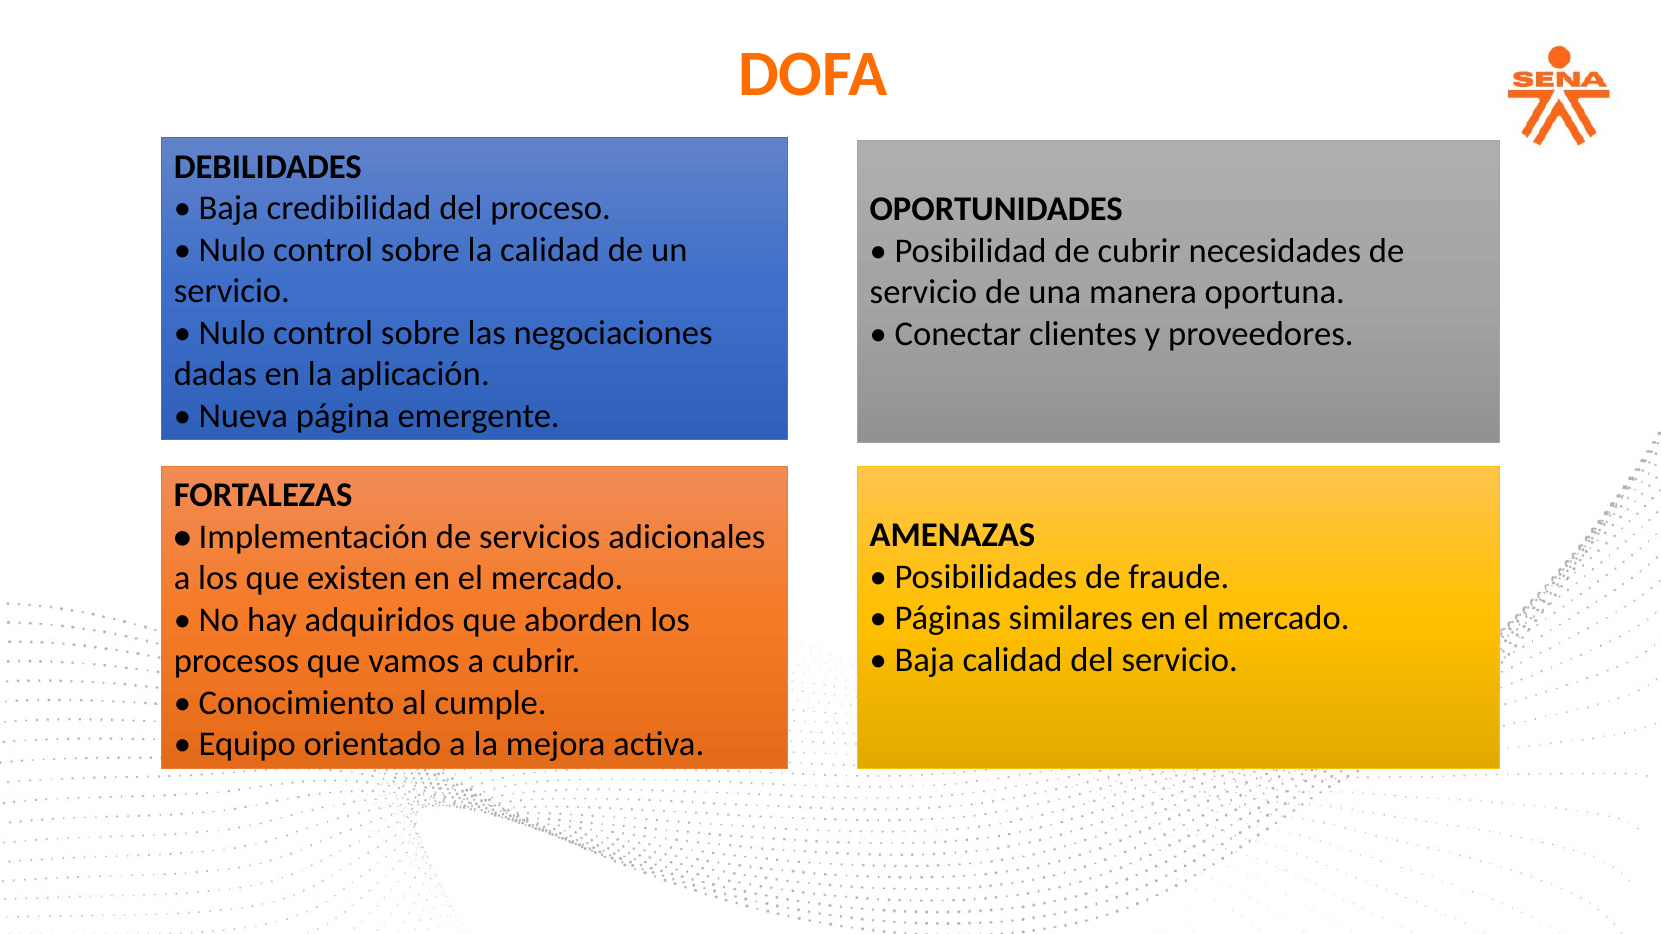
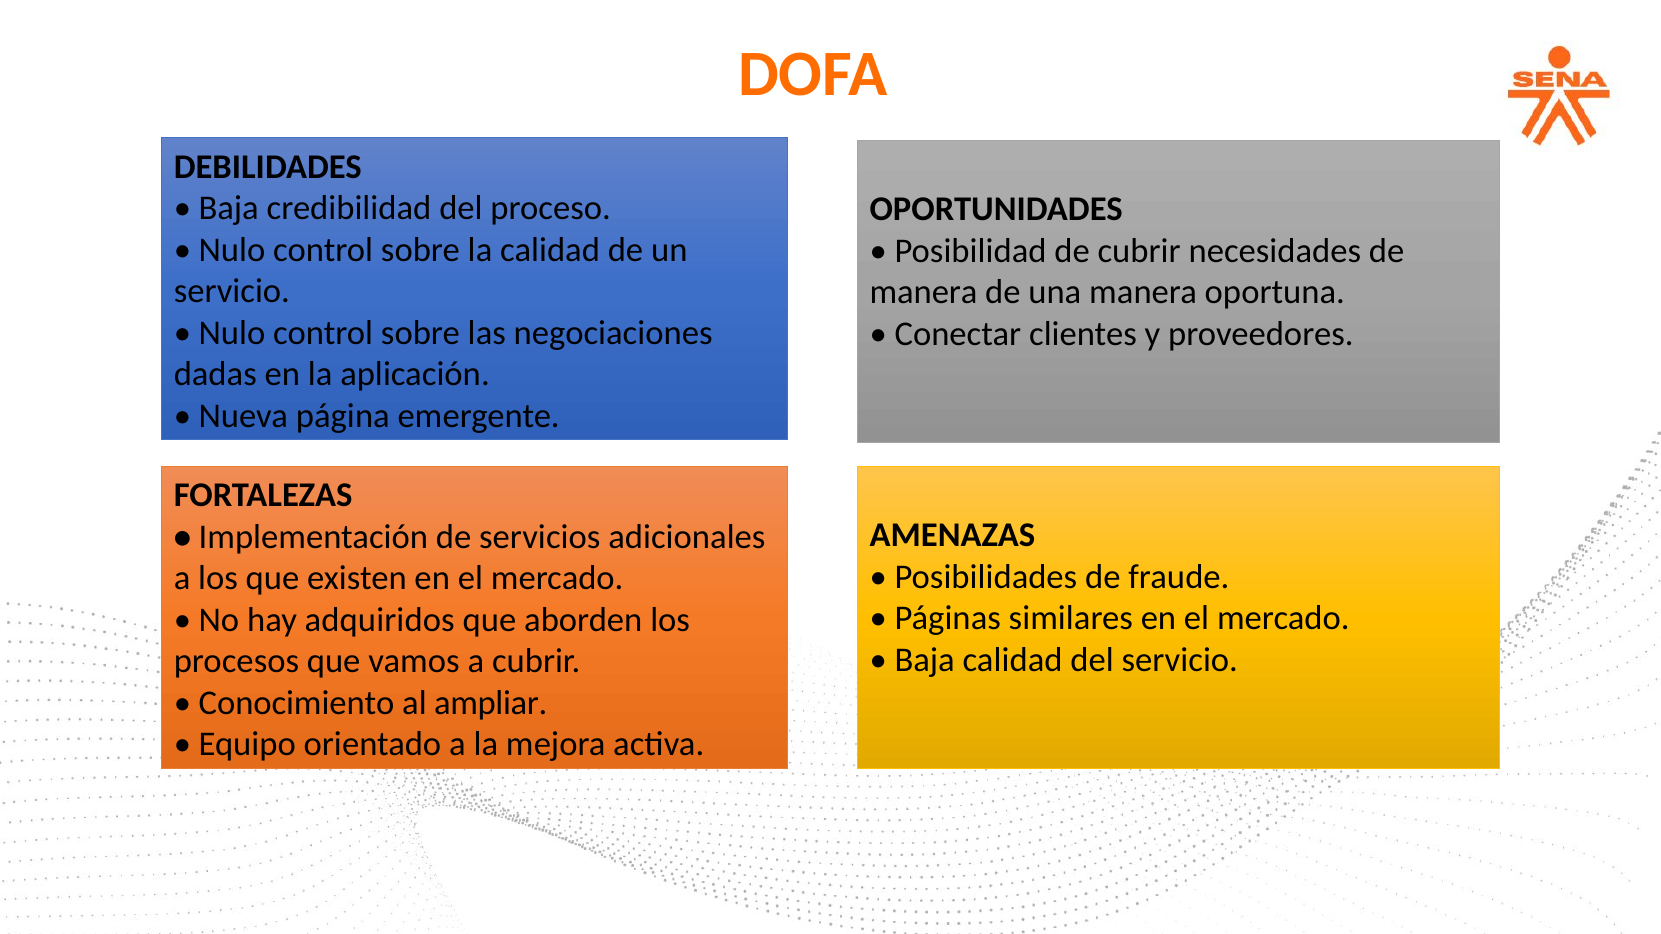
servicio: servicio -> manera (924, 292)
cumple: cumple -> ampliar (491, 703)
